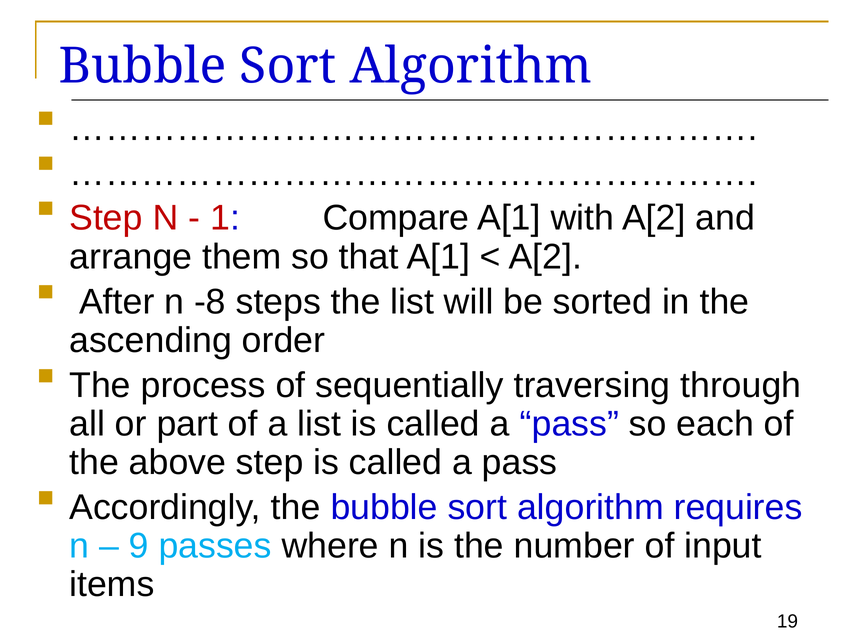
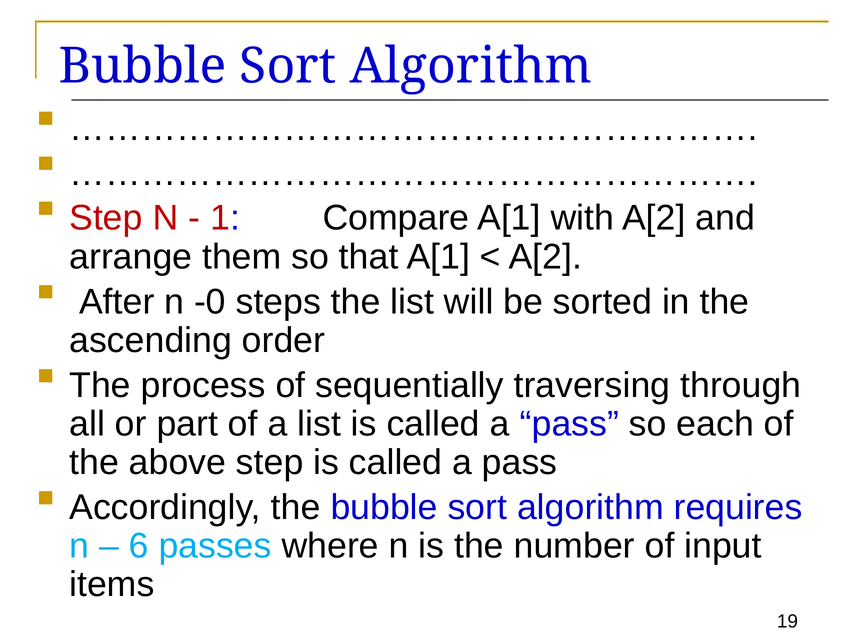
-8: -8 -> -0 (210, 302)
9: 9 -> 6 (139, 546)
